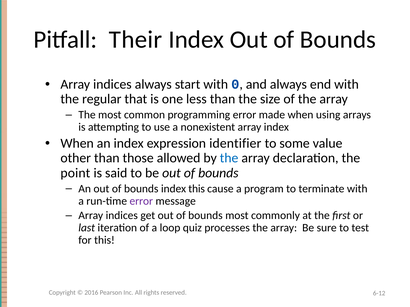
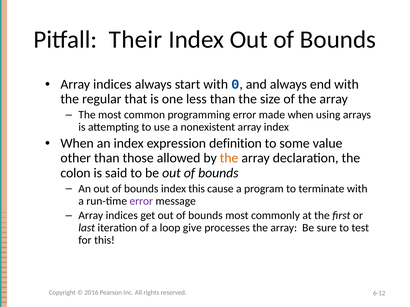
identifier: identifier -> definition (235, 144)
the colour: blue -> orange (229, 158)
point: point -> colon (76, 173)
quiz: quiz -> give (192, 228)
